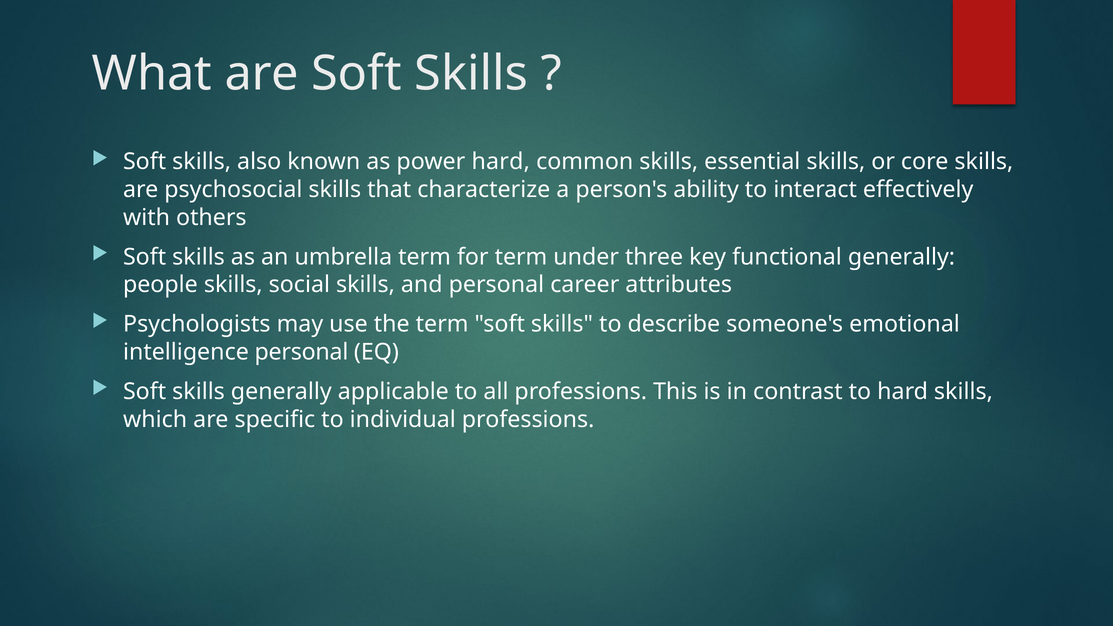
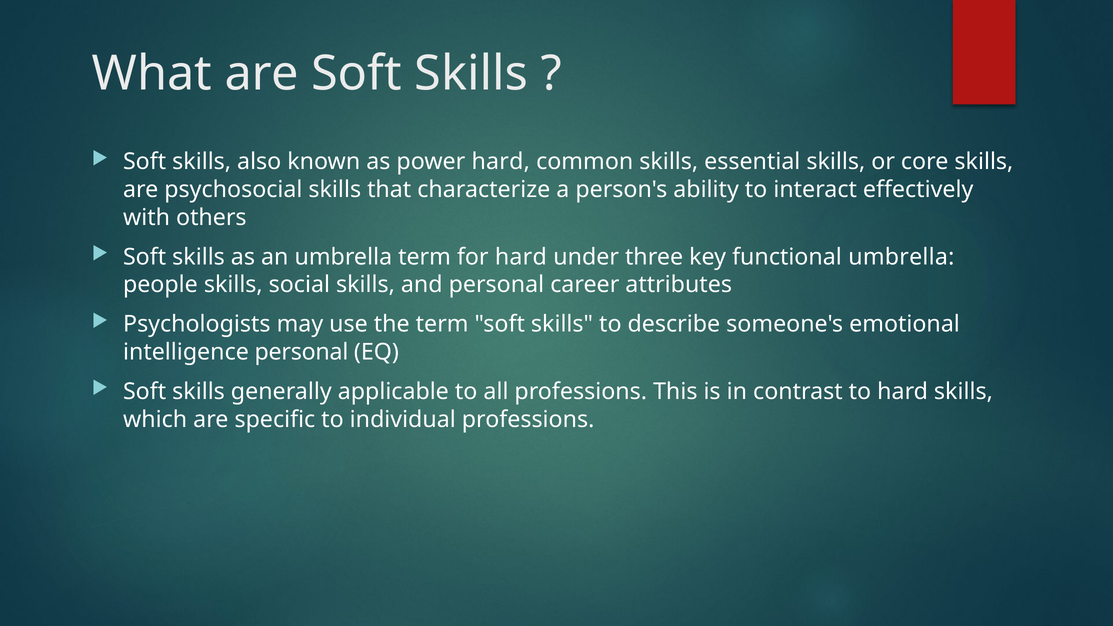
for term: term -> hard (521, 257)
functional generally: generally -> umbrella (901, 257)
